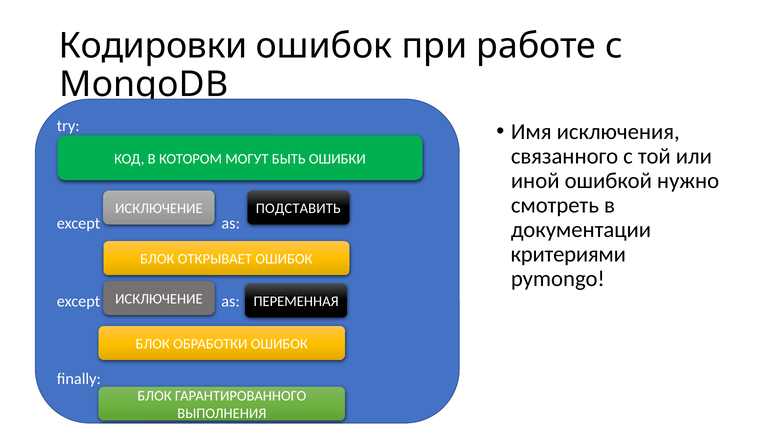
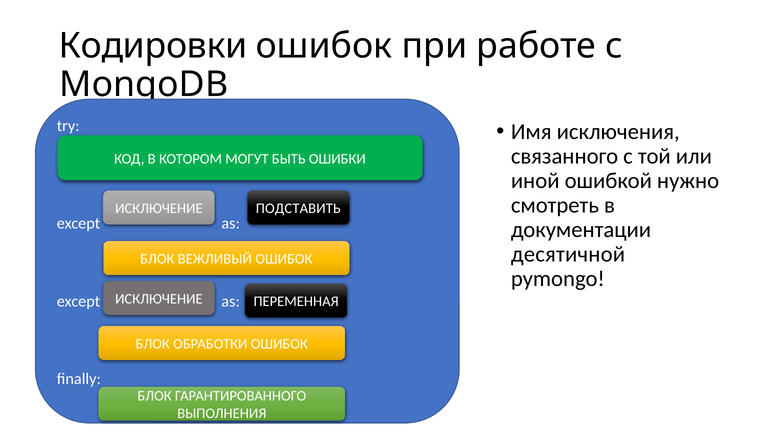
критериями: критериями -> десятичной (568, 254)
ОТКРЫВАЕТ: ОТКРЫВАЕТ -> ВЕЖЛИВЫЙ (215, 259)
